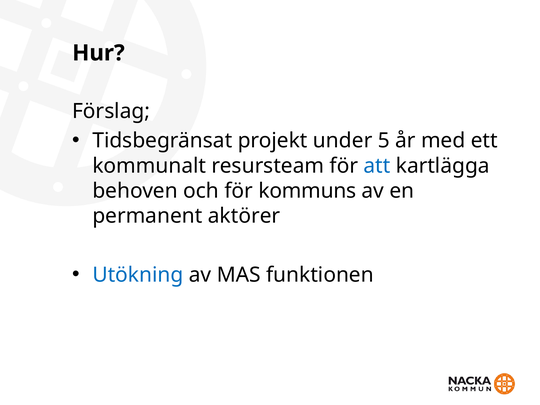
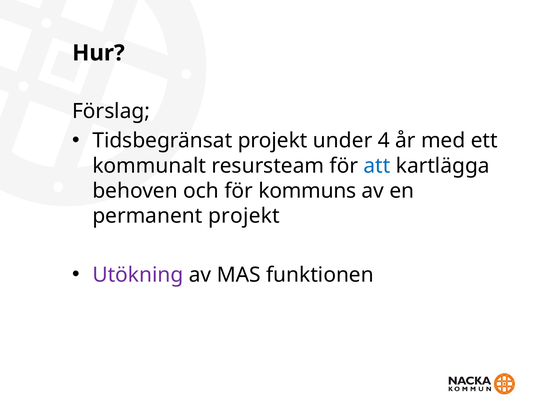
5: 5 -> 4 (384, 141)
permanent aktörer: aktörer -> projekt (244, 216)
Utökning colour: blue -> purple (138, 275)
